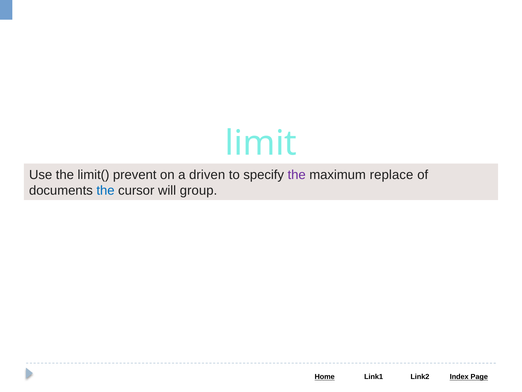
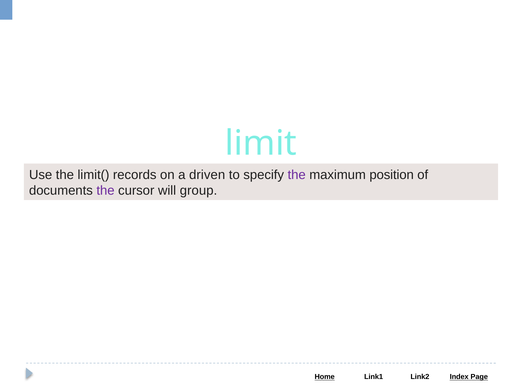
prevent: prevent -> records (135, 175)
replace: replace -> position (392, 175)
the colour: blue -> purple (105, 190)
